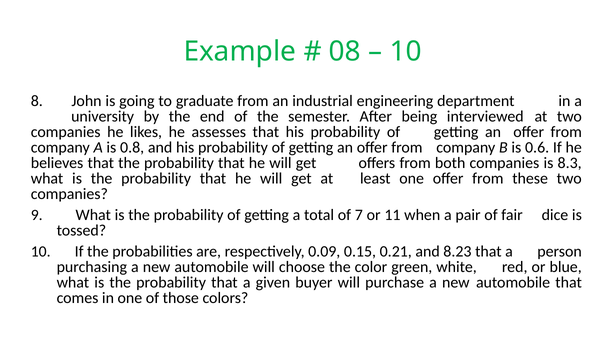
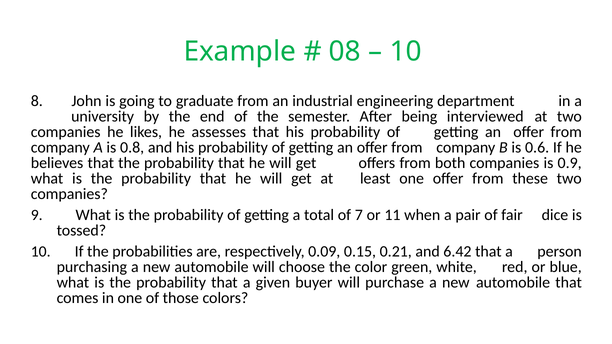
8.3: 8.3 -> 0.9 (570, 163)
8.23: 8.23 -> 6.42 (457, 252)
